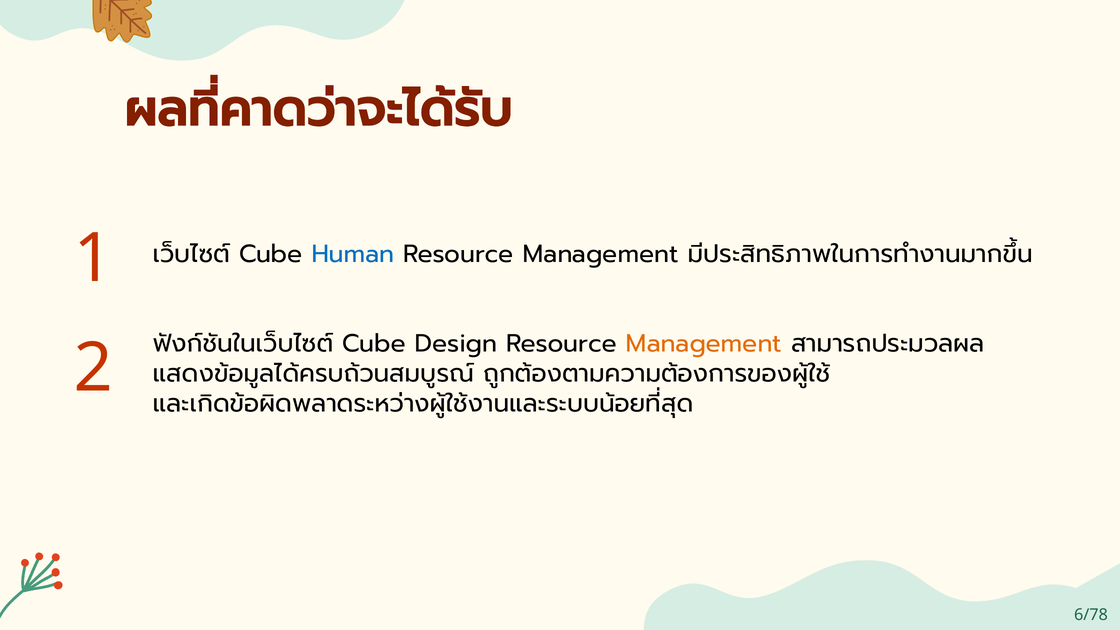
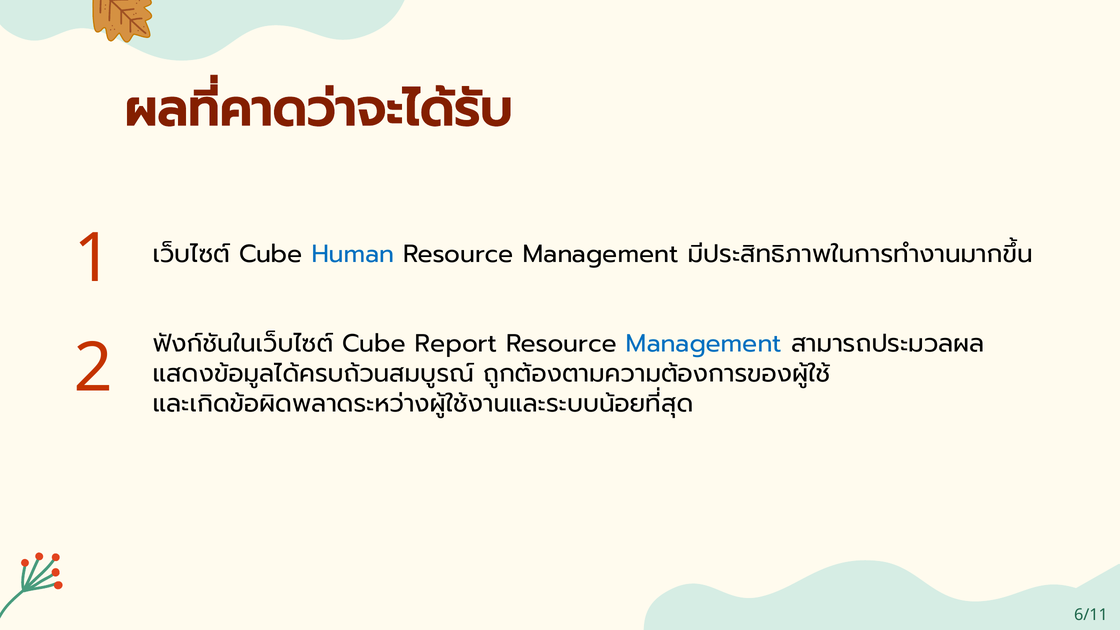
Design: Design -> Report (456, 344)
Management colour: orange -> blue (704, 344)
6/78: 6/78 -> 6/11 (1091, 615)
